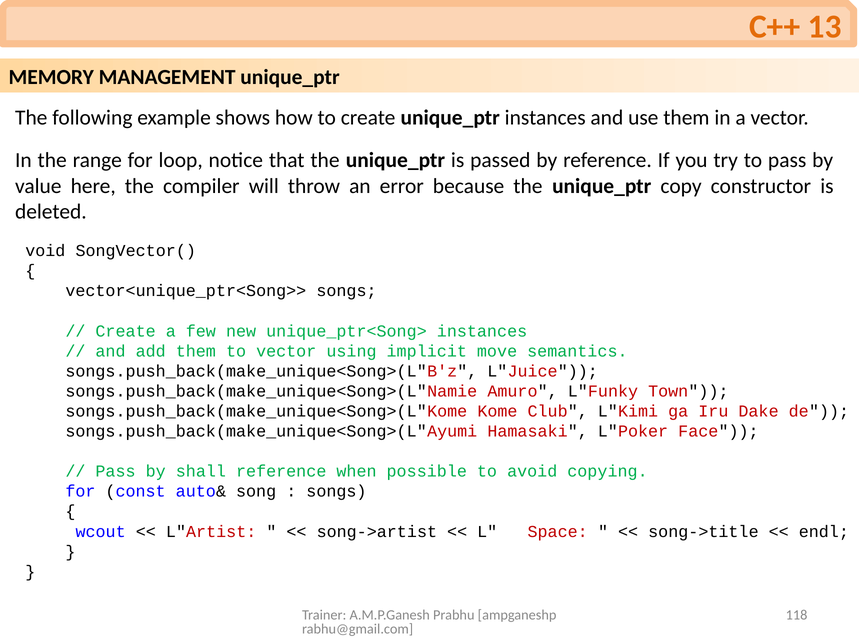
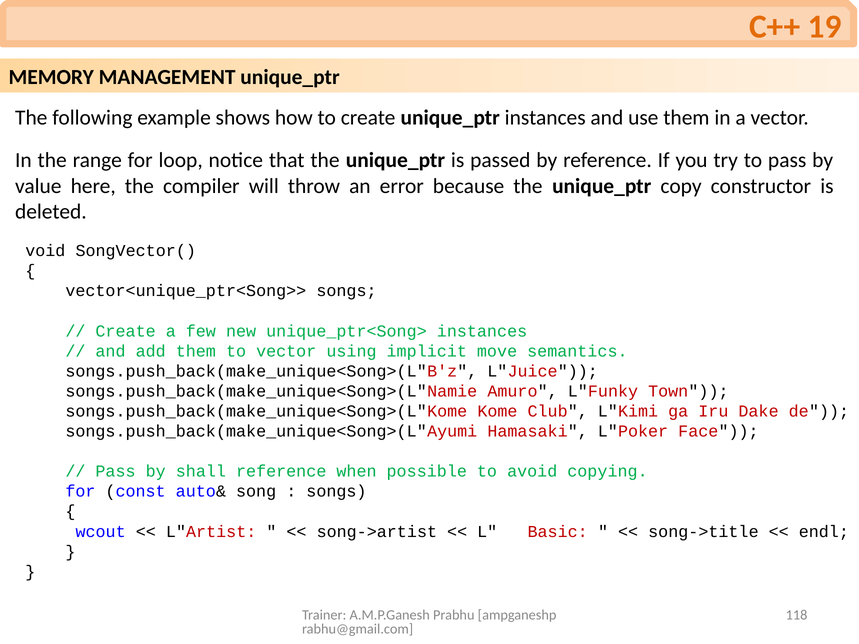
13: 13 -> 19 (825, 27)
Space: Space -> Basic (558, 532)
